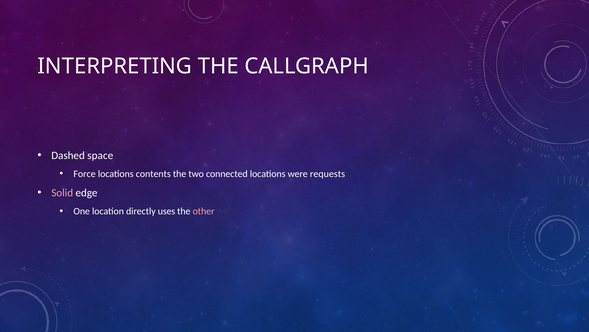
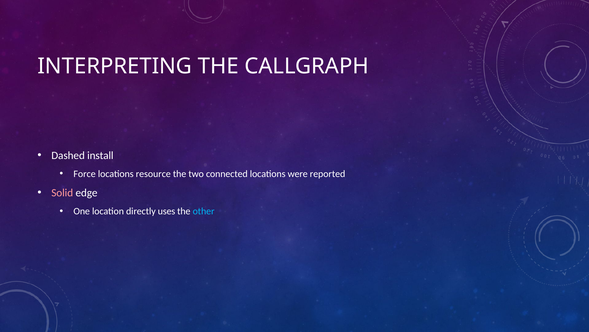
space: space -> install (100, 155)
contents: contents -> resource (153, 174)
requests: requests -> reported (328, 174)
other colour: pink -> light blue (204, 211)
